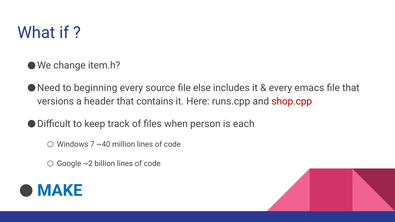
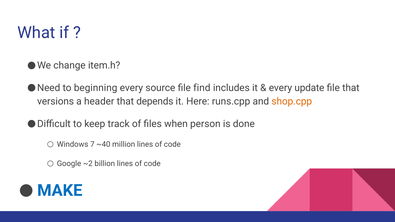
else: else -> find (202, 88)
emacs: emacs -> update (309, 88)
contains: contains -> depends (155, 101)
shop.cpp colour: red -> orange (292, 101)
each: each -> done (244, 124)
